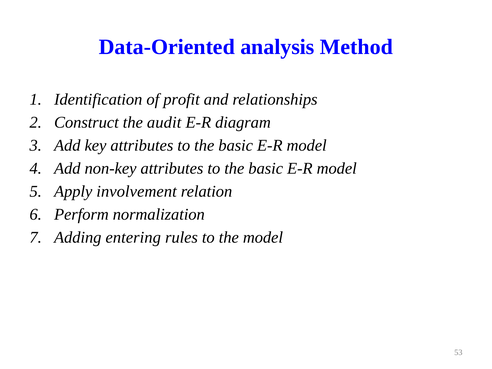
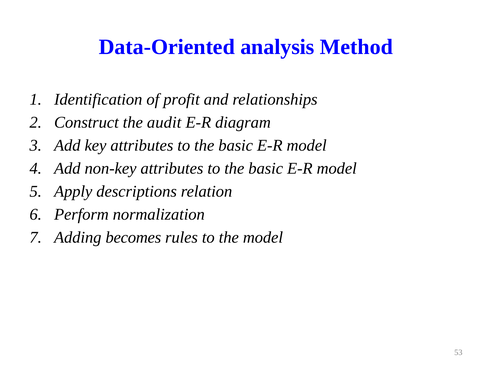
involvement: involvement -> descriptions (137, 191)
entering: entering -> becomes (133, 237)
